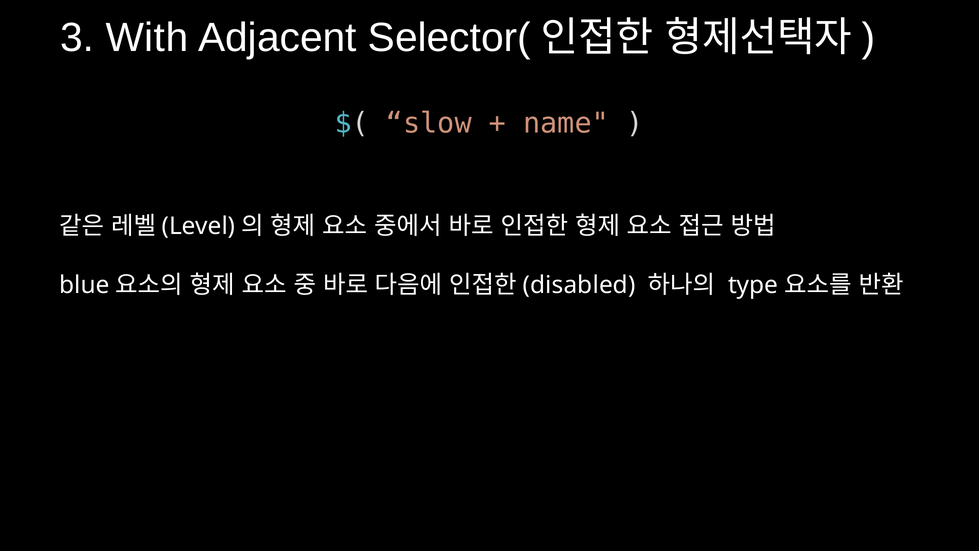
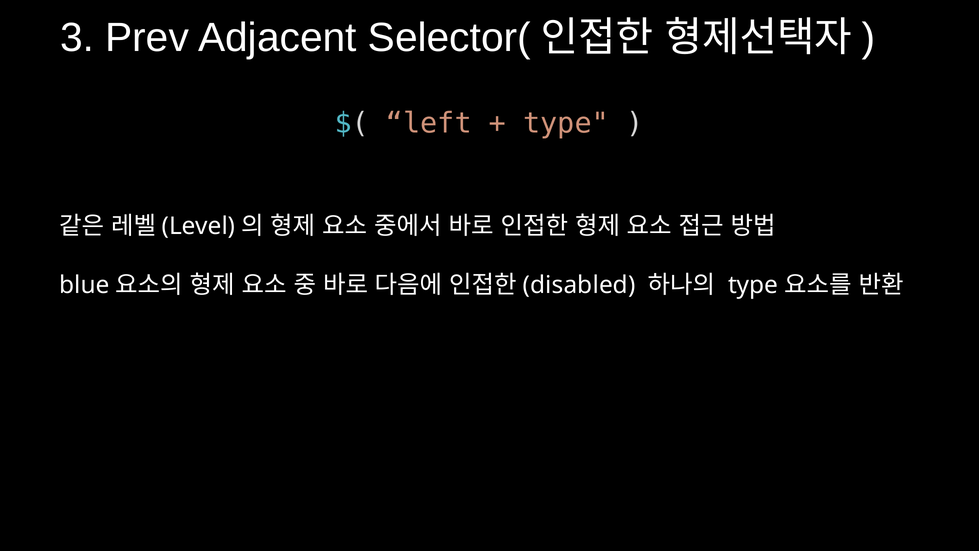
With: With -> Prev (147, 38)
slow: slow -> left (429, 123)
name: name -> type (566, 123)
